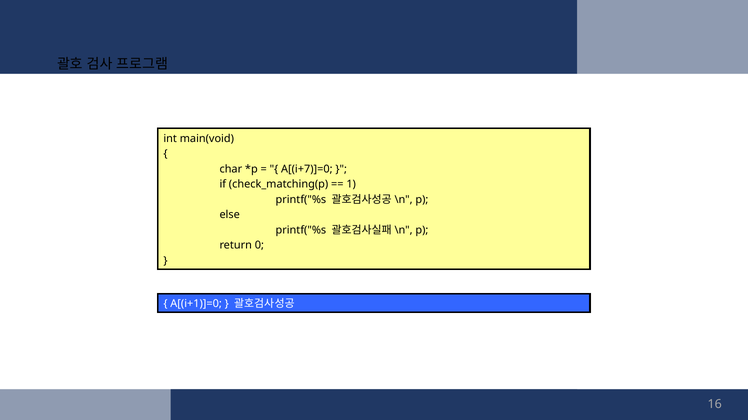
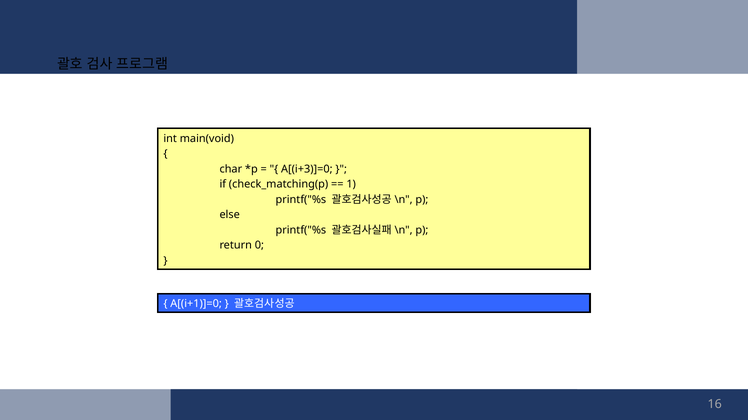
A[(i+7)]=0: A[(i+7)]=0 -> A[(i+3)]=0 (307, 169)
